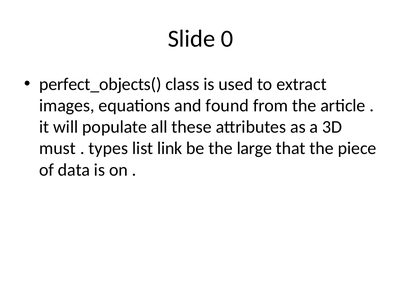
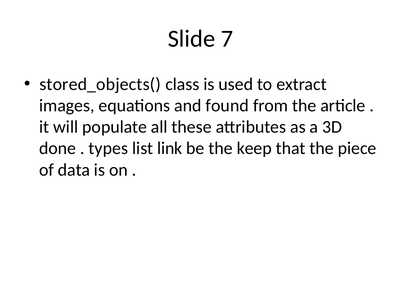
0: 0 -> 7 (227, 39)
perfect_objects(: perfect_objects( -> stored_objects( (100, 84)
must: must -> done (58, 148)
large: large -> keep (254, 148)
